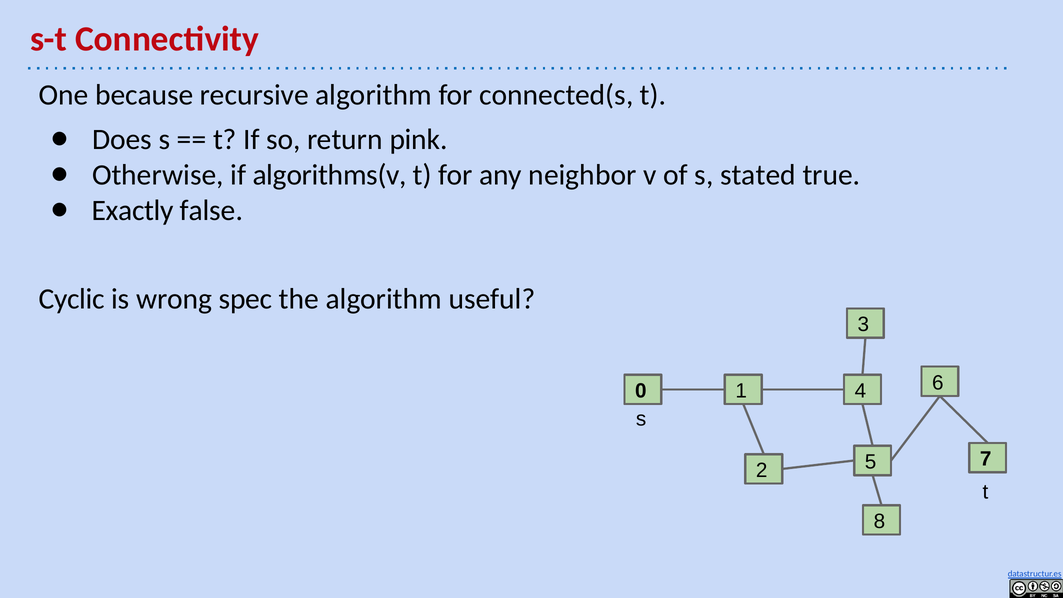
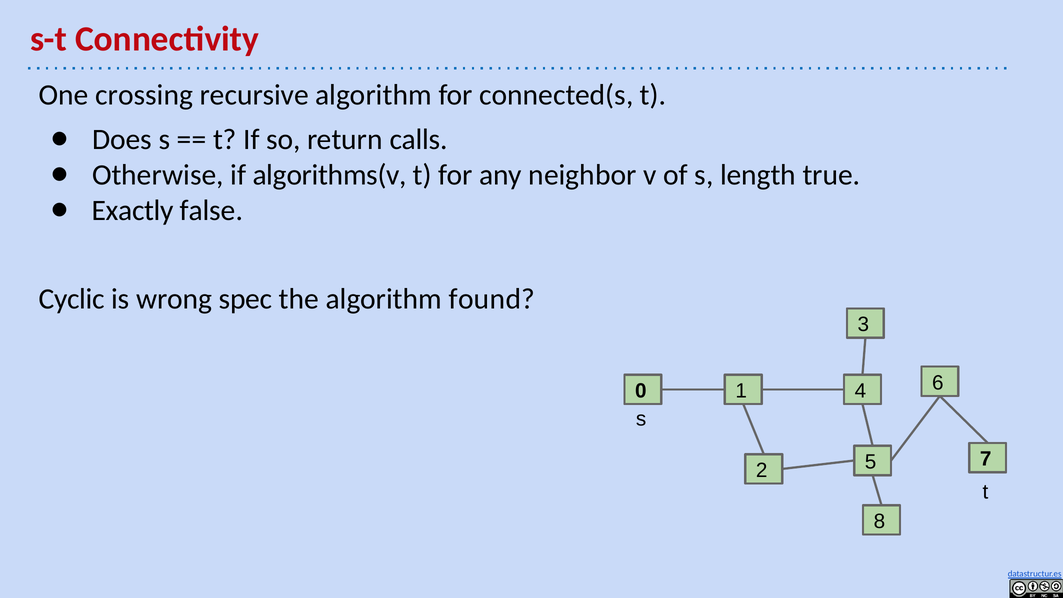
because: because -> crossing (144, 95)
pink: pink -> calls (419, 139)
stated: stated -> length (758, 175)
useful: useful -> found (492, 299)
